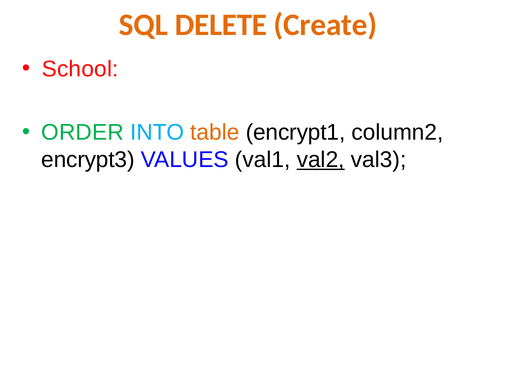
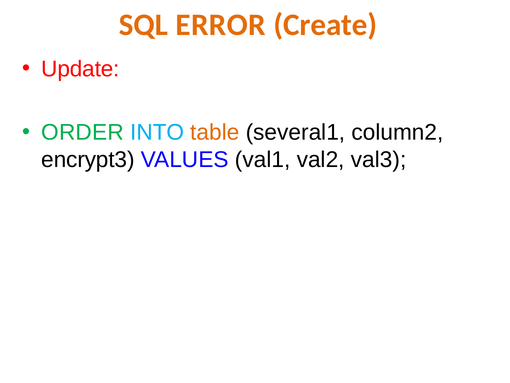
DELETE: DELETE -> ERROR (221, 25)
School: School -> Update (80, 69)
encrypt1: encrypt1 -> several1 (295, 132)
val2 underline: present -> none (321, 160)
